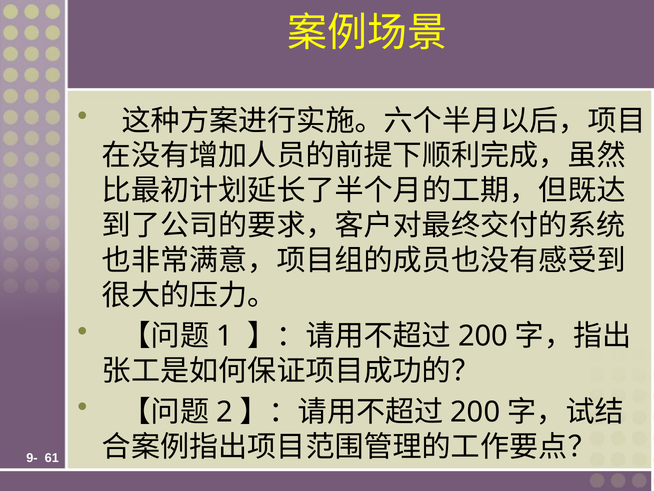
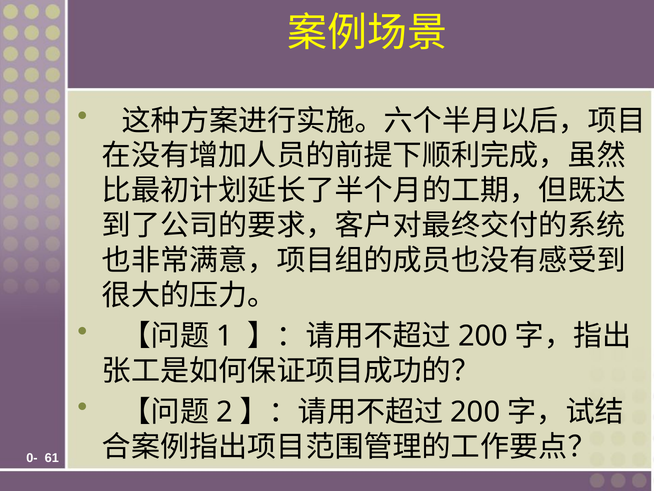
9-: 9- -> 0- (32, 457)
